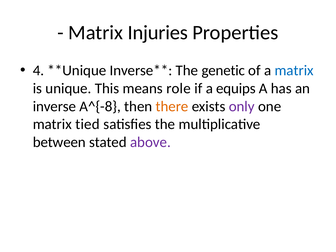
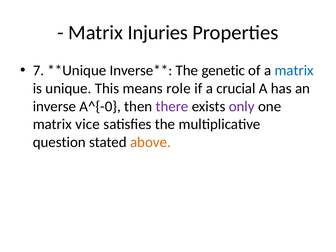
4: 4 -> 7 (38, 70)
equips: equips -> crucial (236, 88)
A^{-8: A^{-8 -> A^{-0 (100, 106)
there colour: orange -> purple (172, 106)
tied: tied -> vice (88, 124)
between: between -> question (59, 142)
above colour: purple -> orange (150, 142)
